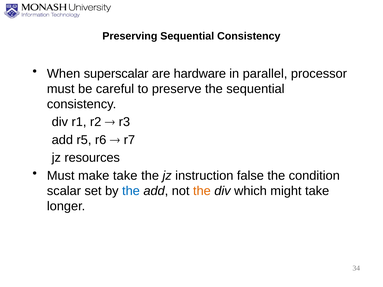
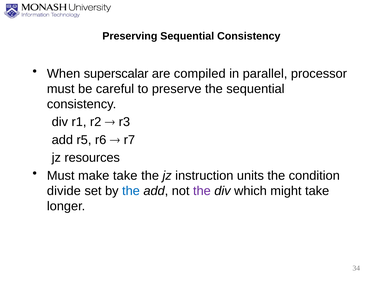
hardware: hardware -> compiled (200, 74)
false: false -> units (250, 176)
scalar: scalar -> divide (64, 191)
the colour: orange -> purple (202, 191)
